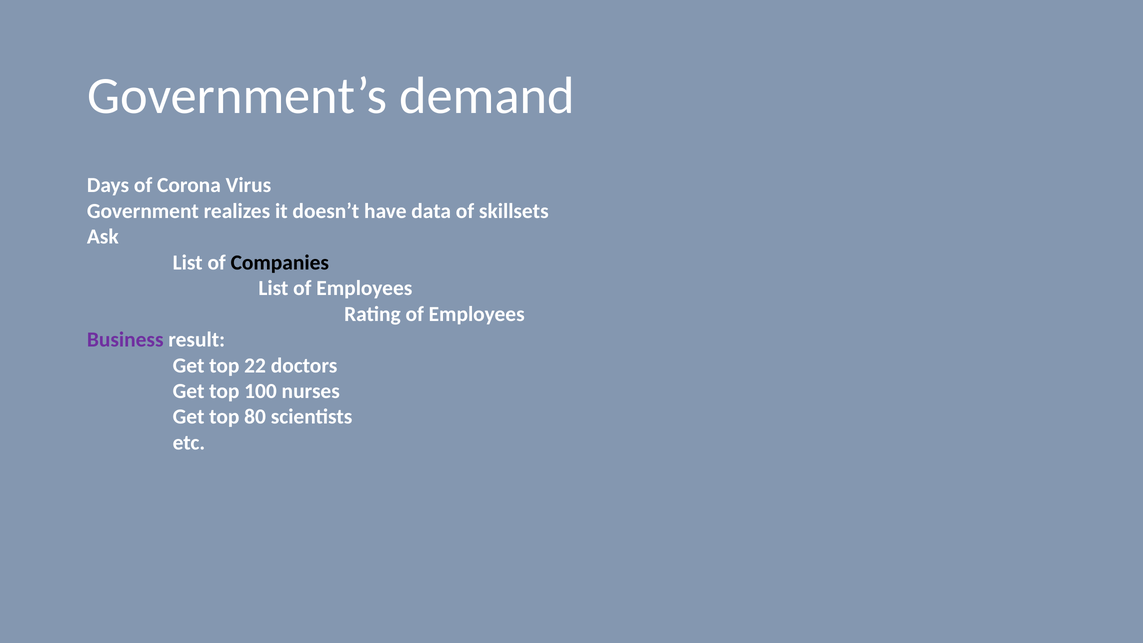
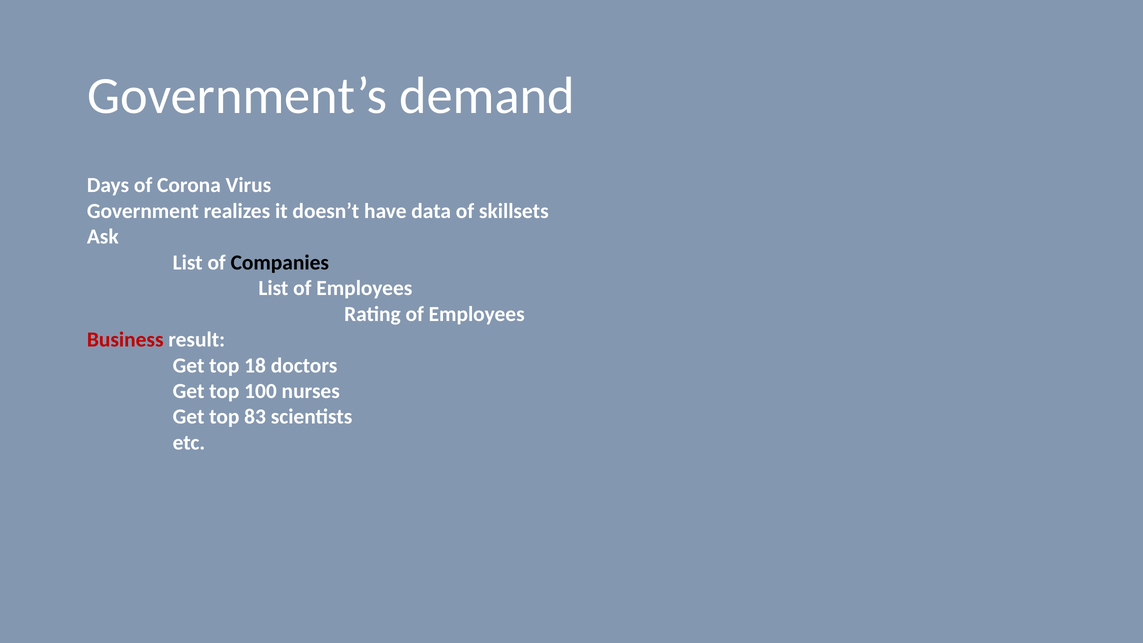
Business colour: purple -> red (125, 340)
22: 22 -> 18 (255, 365)
80: 80 -> 83 (255, 417)
